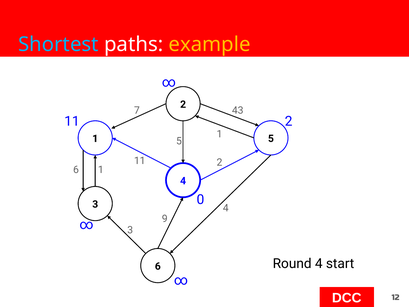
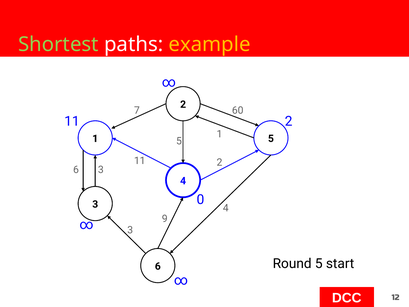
Shortest colour: light blue -> light green (58, 44)
43: 43 -> 60 (238, 110)
6 1: 1 -> 3 (101, 170)
Round 4: 4 -> 5 (319, 263)
